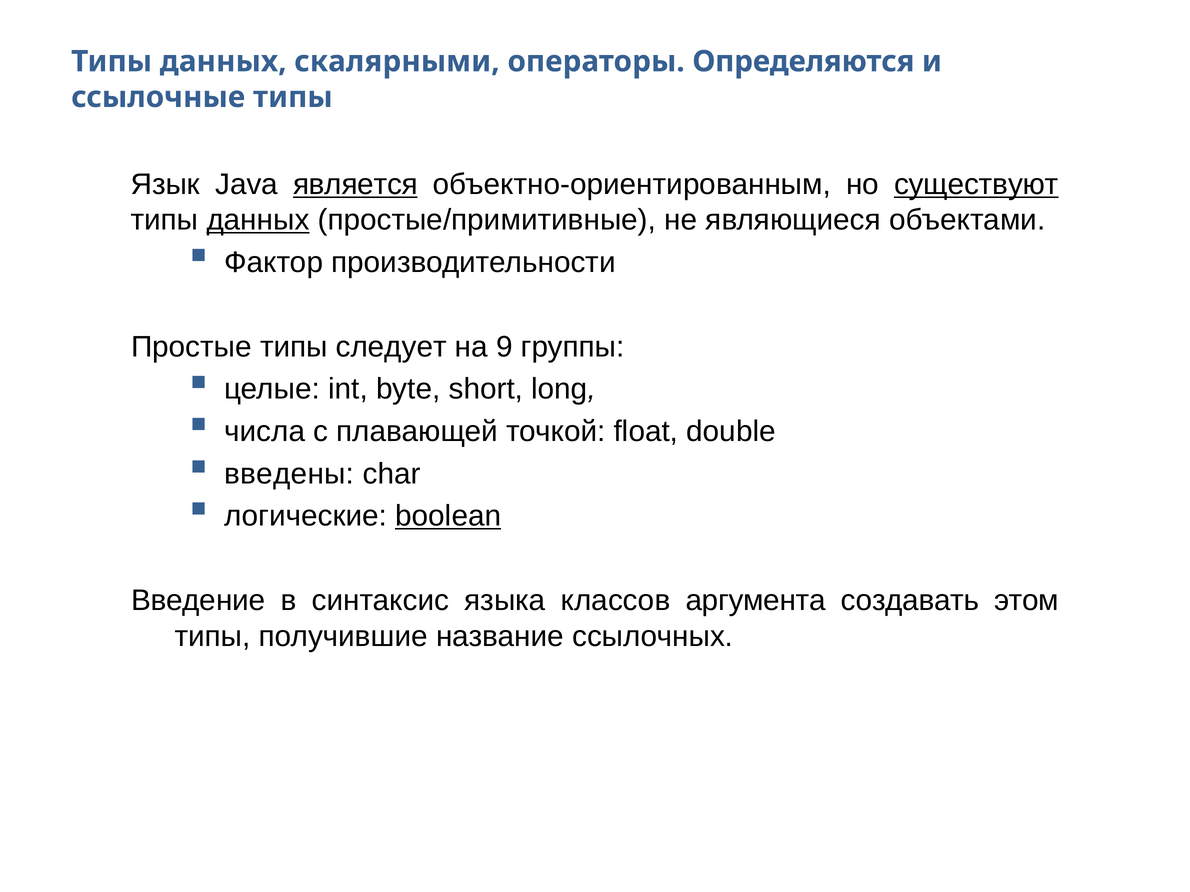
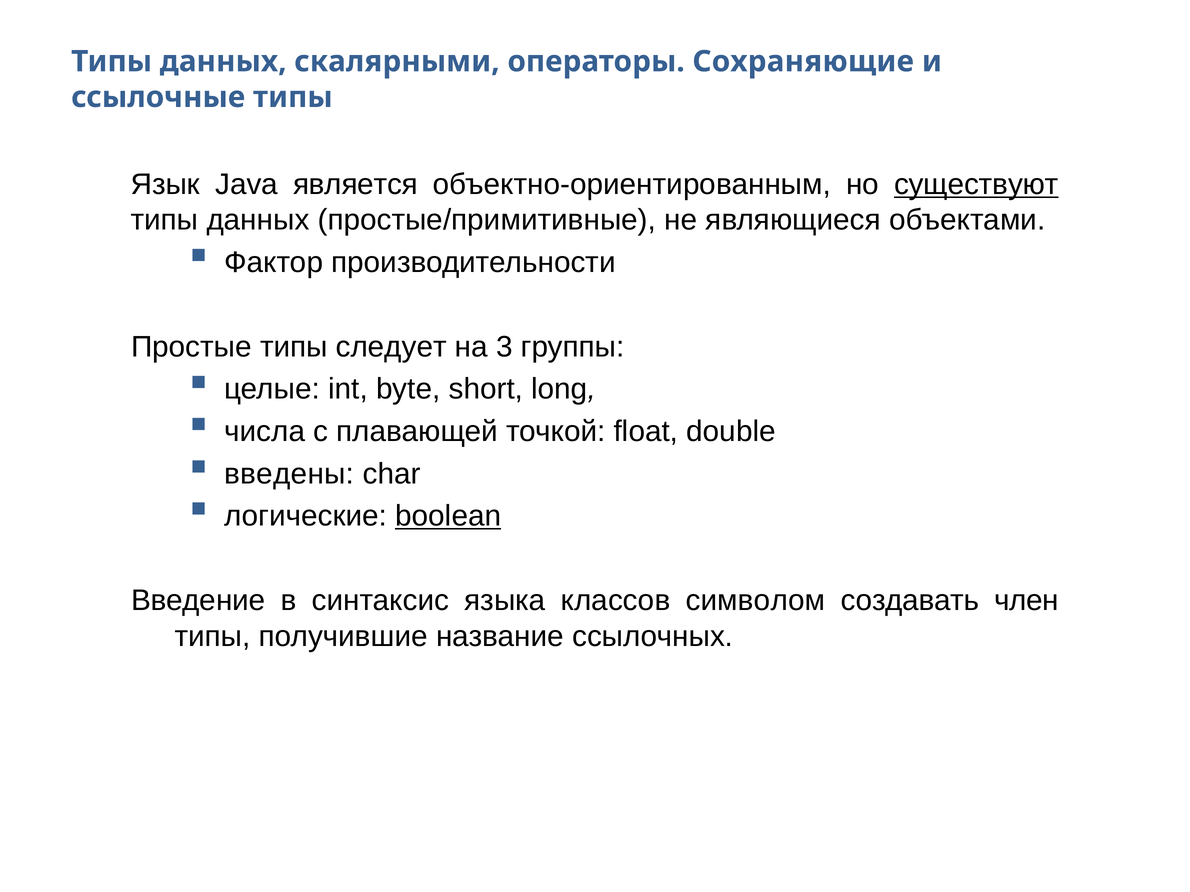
Определяются: Определяются -> Сохраняющие (803, 62)
является underline: present -> none (355, 184)
данных underline: present -> none (258, 220)
9: 9 -> 3 (504, 347)
аргумента: аргумента -> символом (755, 601)
этом: этом -> член (1026, 601)
